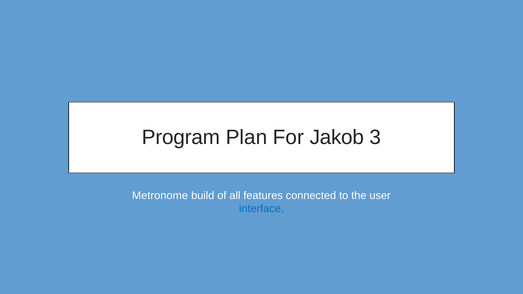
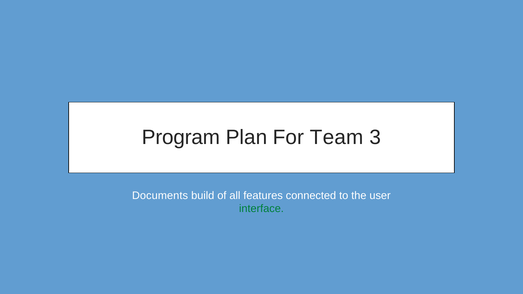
Jakob: Jakob -> Team (337, 138)
Metronome: Metronome -> Documents (160, 196)
interface colour: blue -> green (261, 209)
